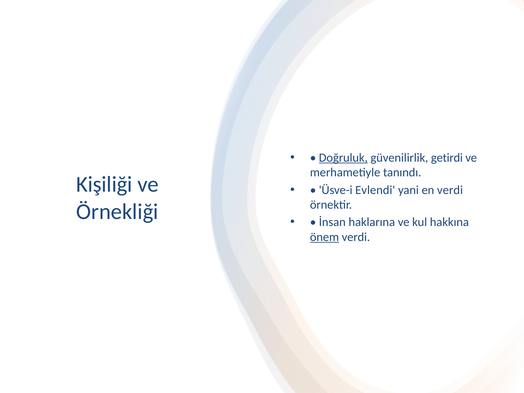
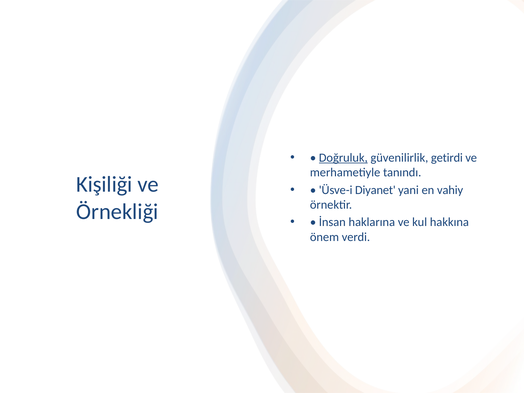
Evlendi: Evlendi -> Diyanet (375, 190)
en verdi: verdi -> vahiy (450, 190)
önem underline: present -> none (324, 237)
